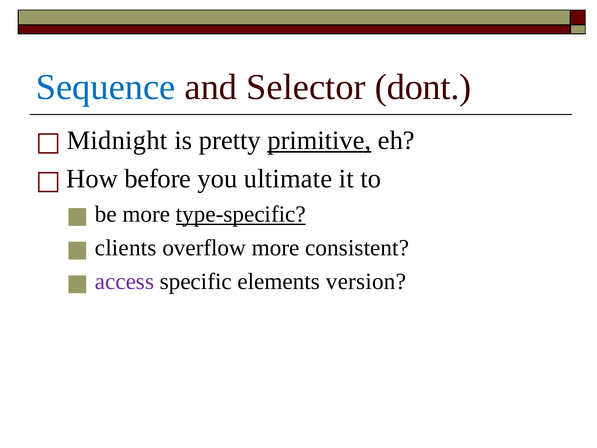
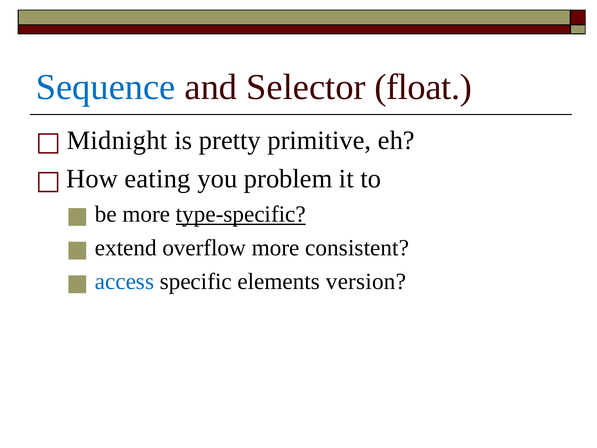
dont: dont -> float (423, 87)
primitive underline: present -> none (319, 140)
before: before -> eating (158, 179)
ultimate: ultimate -> problem (288, 179)
clients: clients -> extend (126, 248)
access colour: purple -> blue (124, 282)
